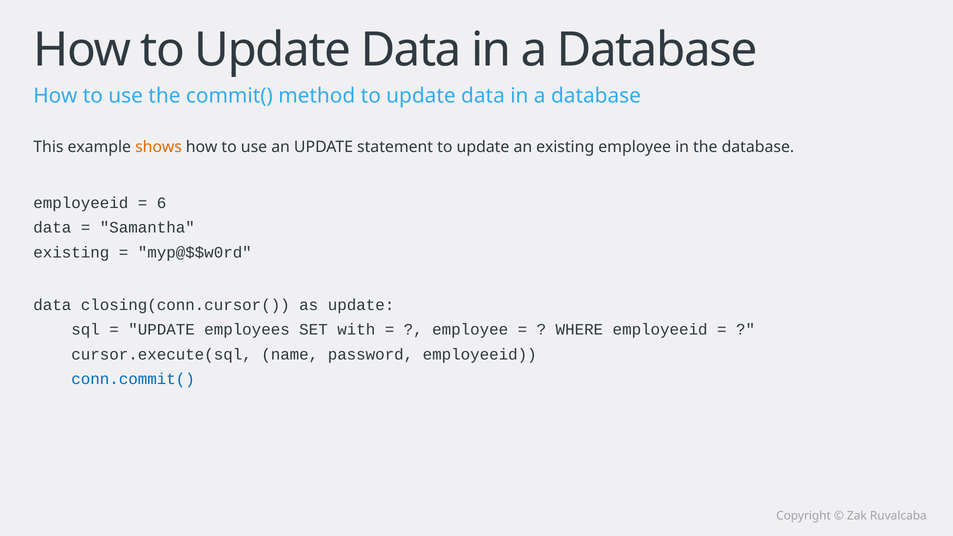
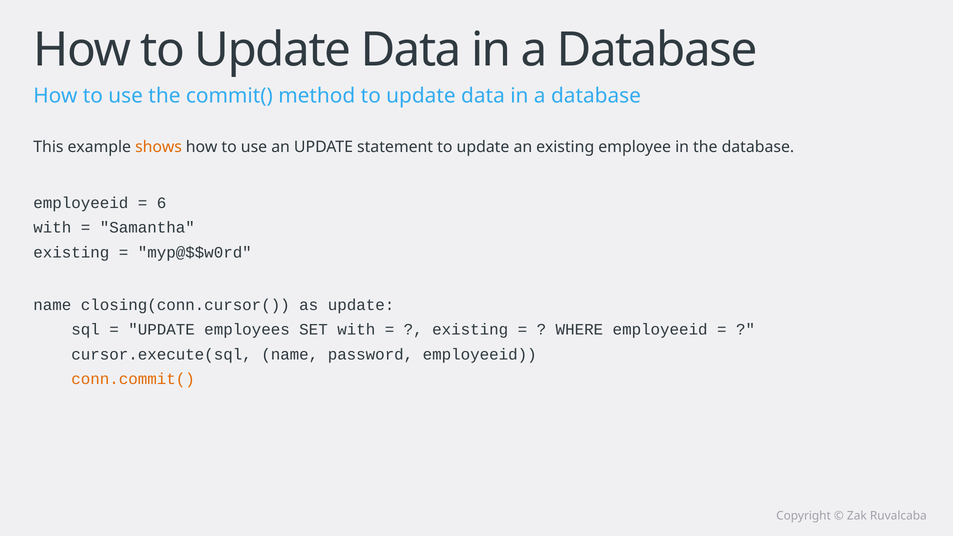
data: data -> with (52, 228)
data: data -> name (52, 305)
employee: employee -> existing (470, 330)
conn.commit( colour: blue -> orange (133, 379)
